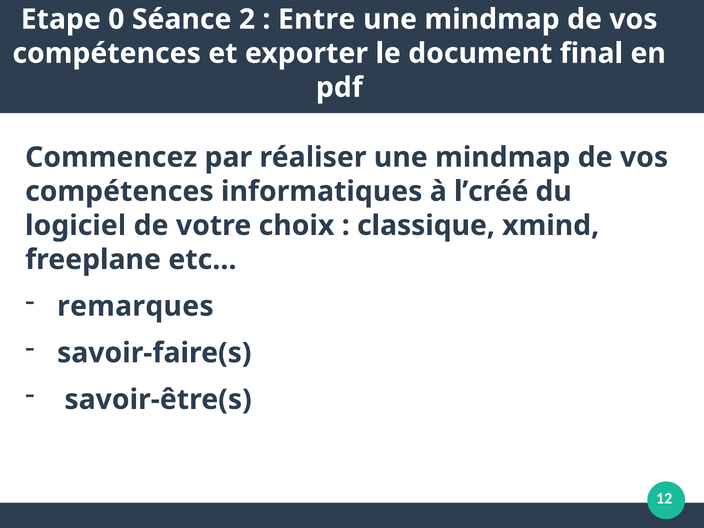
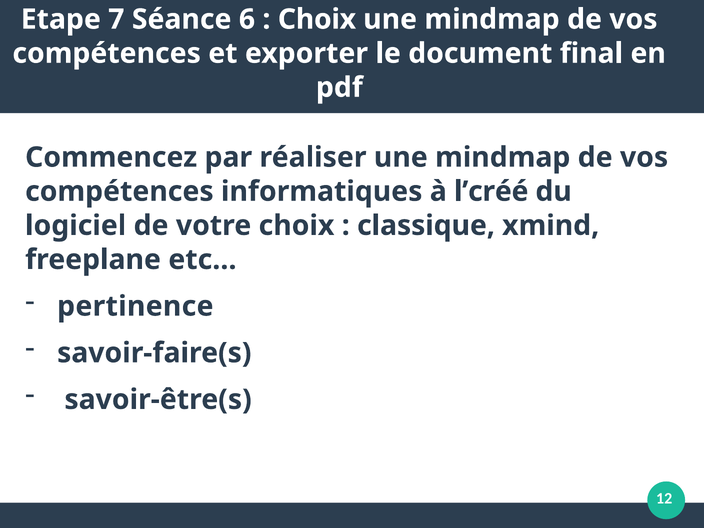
0: 0 -> 7 (116, 19)
2: 2 -> 6 (247, 19)
Entre: Entre -> Choix (317, 19)
remarques: remarques -> pertinence (135, 306)
